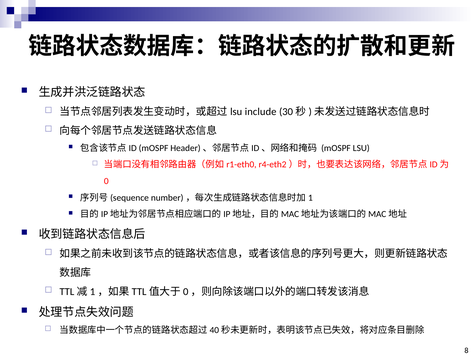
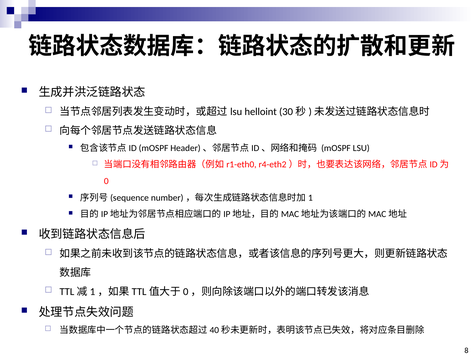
include: include -> helloint (261, 112)
